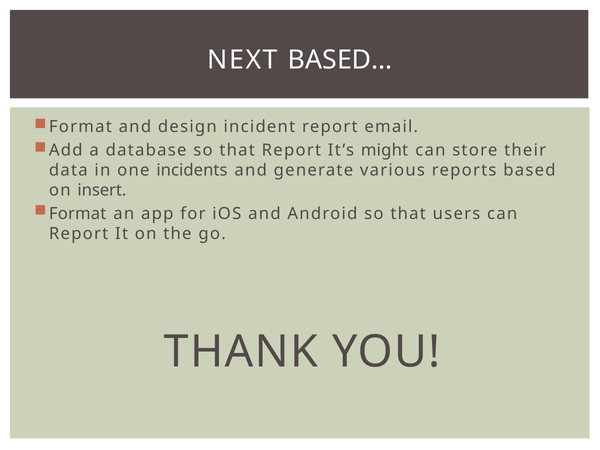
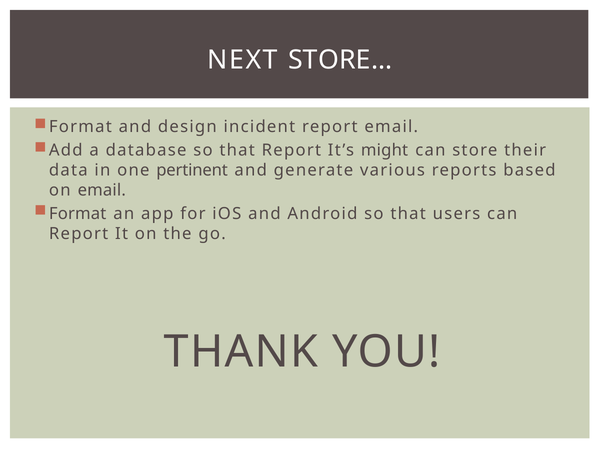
BASED…: BASED… -> STORE… (340, 60)
incidents: incidents -> pertinent (192, 170)
on insert: insert -> email (102, 190)
